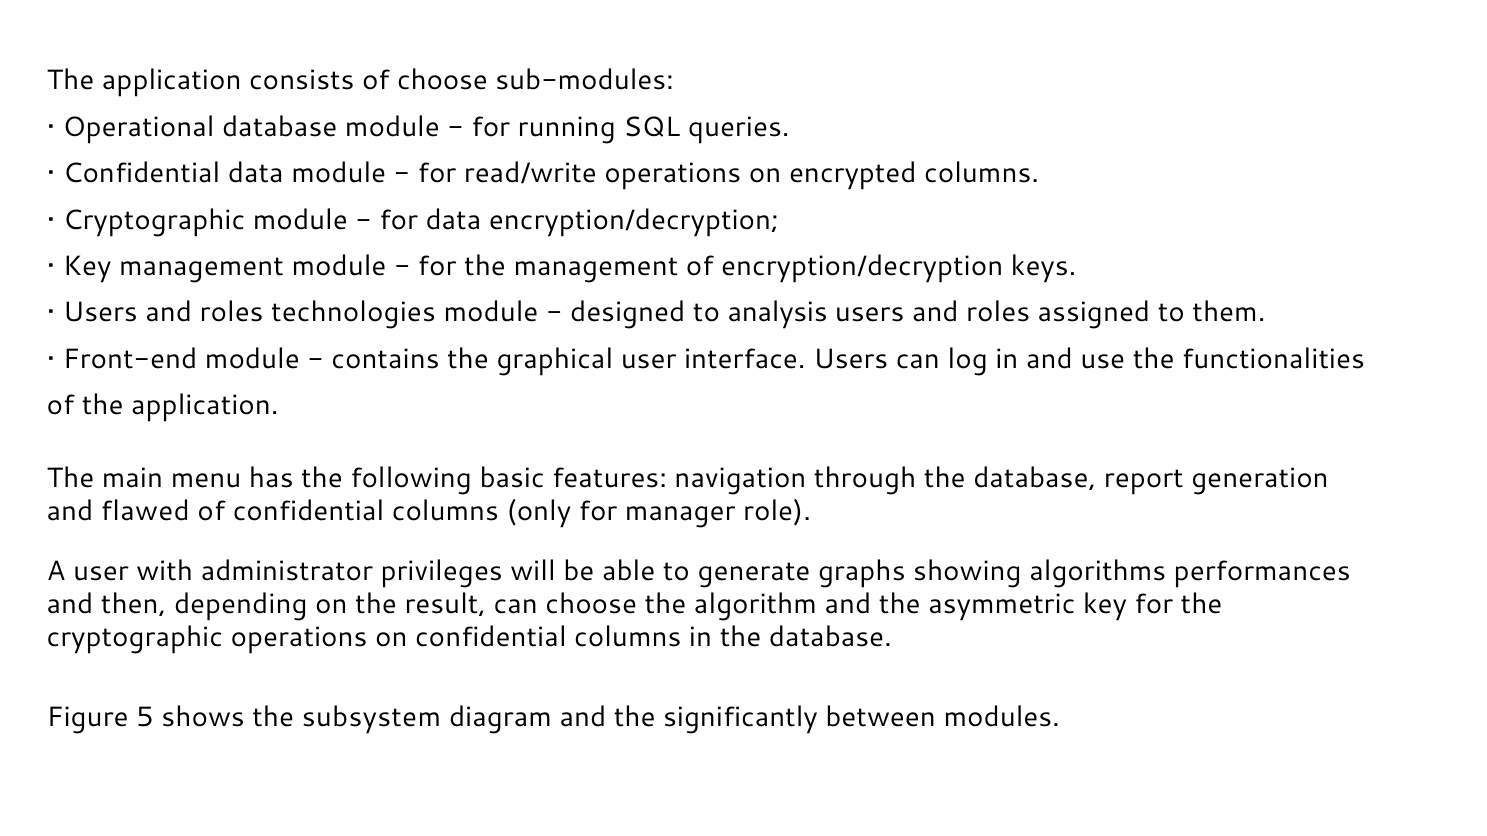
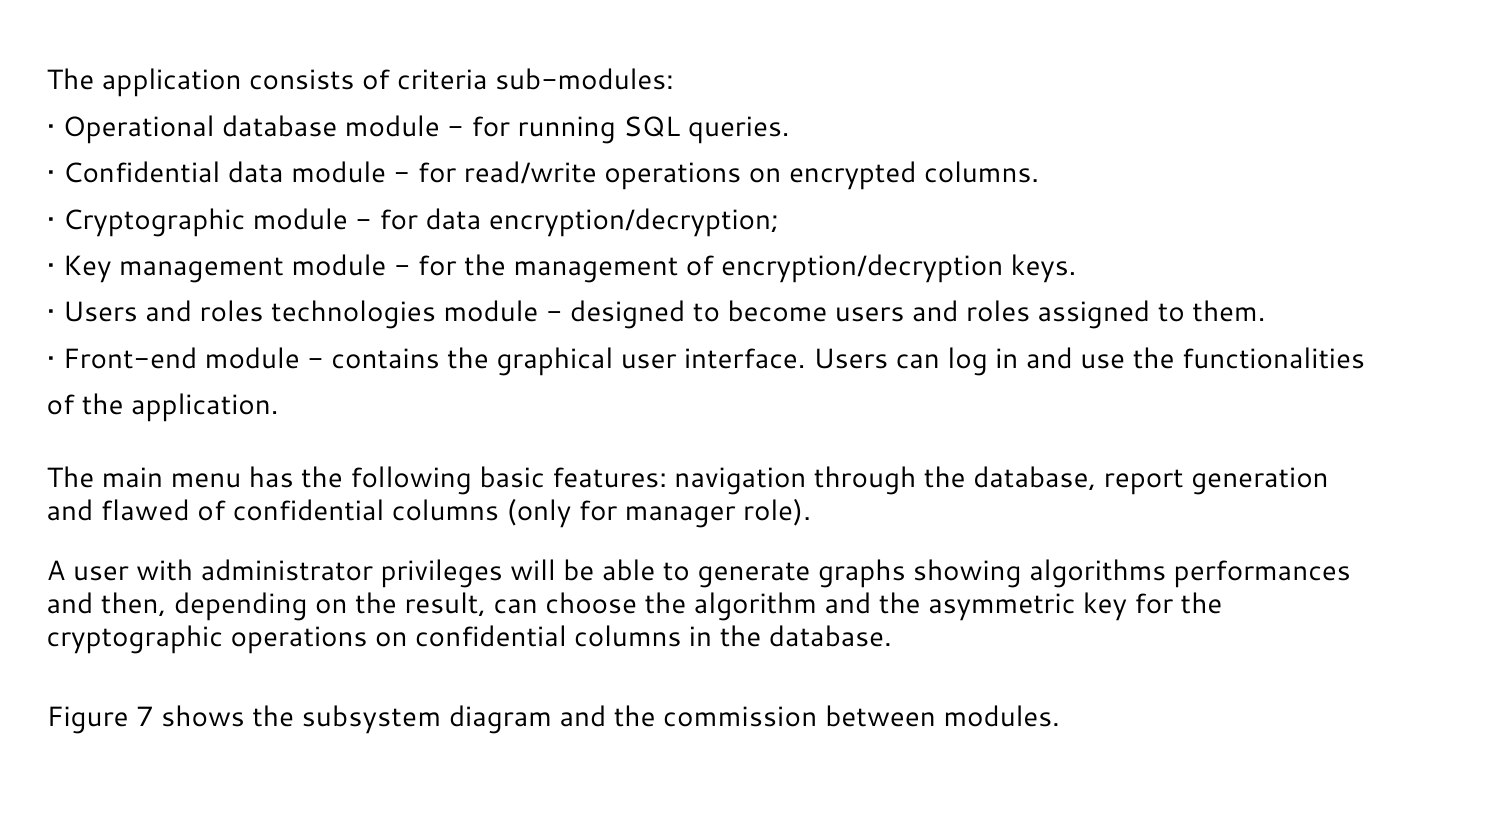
of choose: choose -> criteria (442, 81)
analysis: analysis -> become (778, 313)
5: 5 -> 7 (145, 718)
significantly: significantly -> commission (740, 718)
